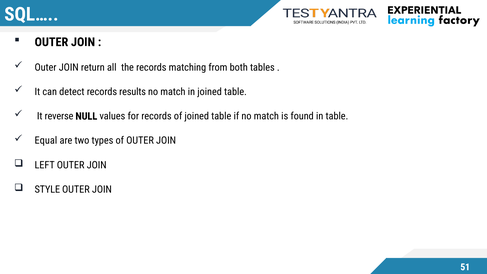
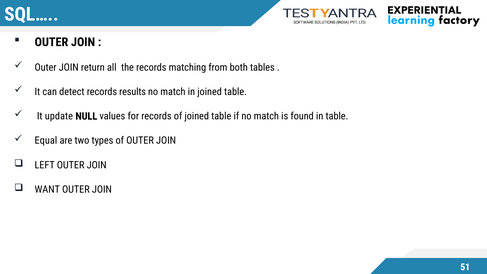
reverse: reverse -> update (59, 116)
STYLE: STYLE -> WANT (47, 189)
